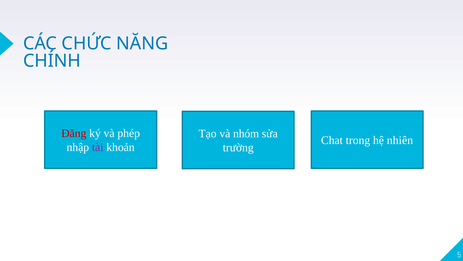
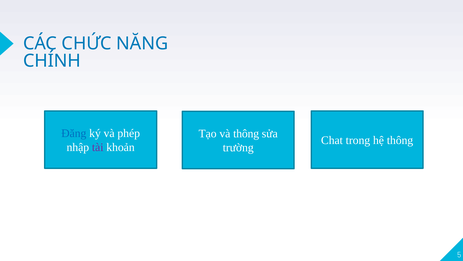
Đăng colour: red -> blue (74, 133)
và nhóm: nhóm -> thông (246, 134)
hệ nhiên: nhiên -> thông (400, 140)
